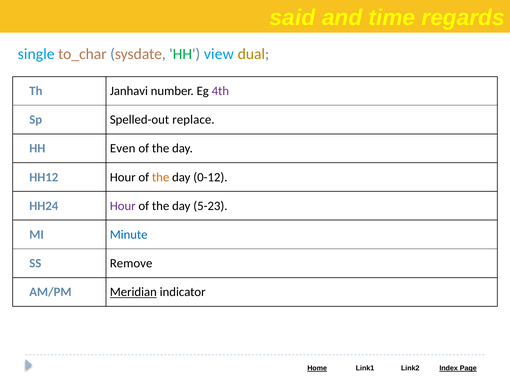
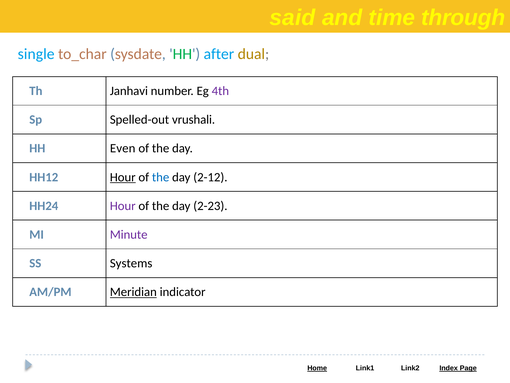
regards: regards -> through (463, 18)
view: view -> after (219, 54)
replace: replace -> vrushali (194, 120)
Hour underline: none -> present (123, 177)
the colour: orange -> blue (161, 177)
0-12: 0-12 -> 2-12 (210, 177)
5-23: 5-23 -> 2-23 (210, 206)
Minute colour: blue -> purple (129, 234)
Remove: Remove -> Systems (131, 263)
